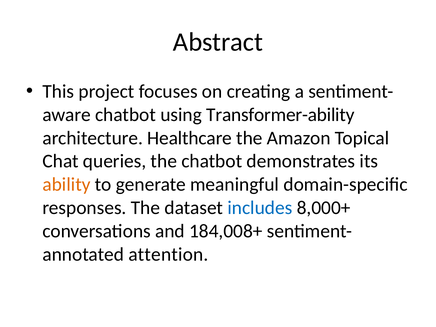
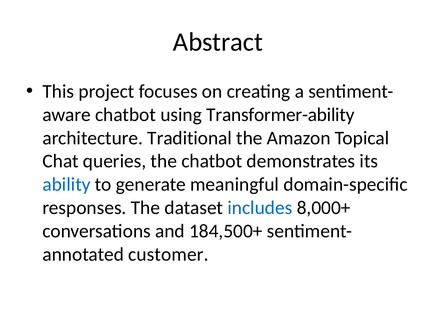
Healthcare: Healthcare -> Traditional (190, 138)
ability colour: orange -> blue (67, 185)
184,008+: 184,008+ -> 184,500+ (226, 231)
attention: attention -> customer (168, 254)
